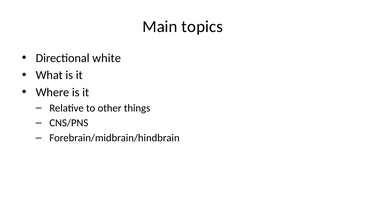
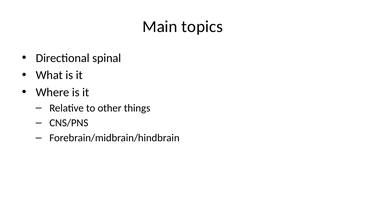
white: white -> spinal (107, 58)
